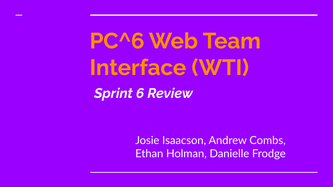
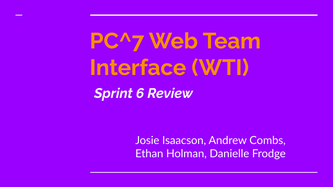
PC^6: PC^6 -> PC^7 (117, 41)
